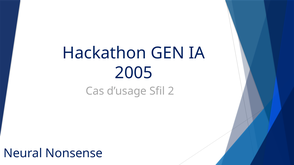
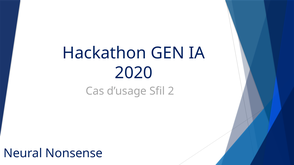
2005: 2005 -> 2020 (134, 73)
